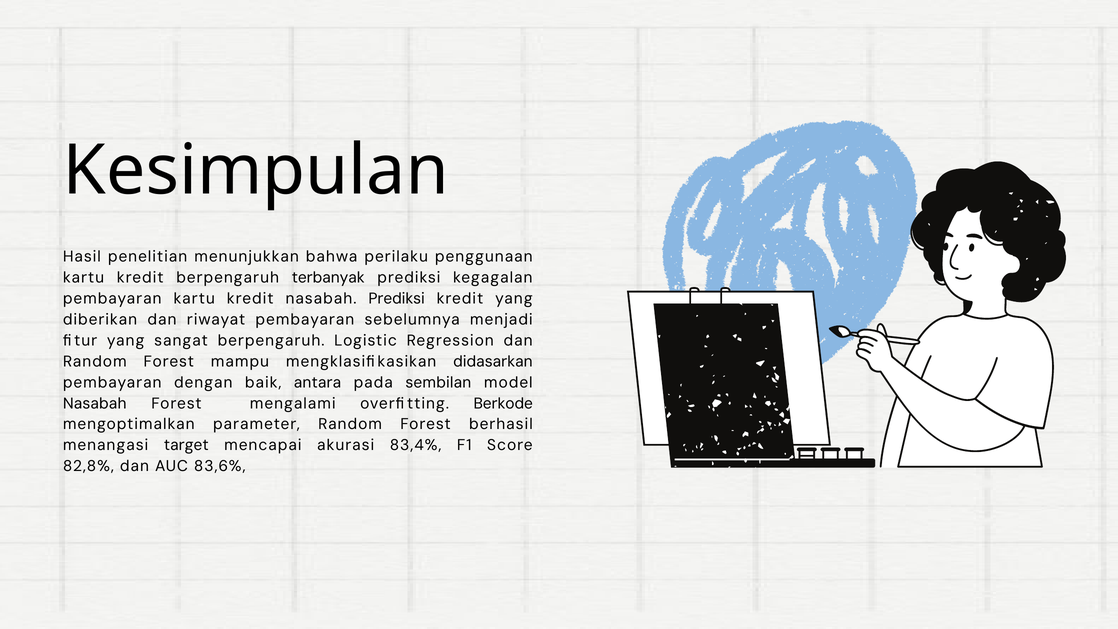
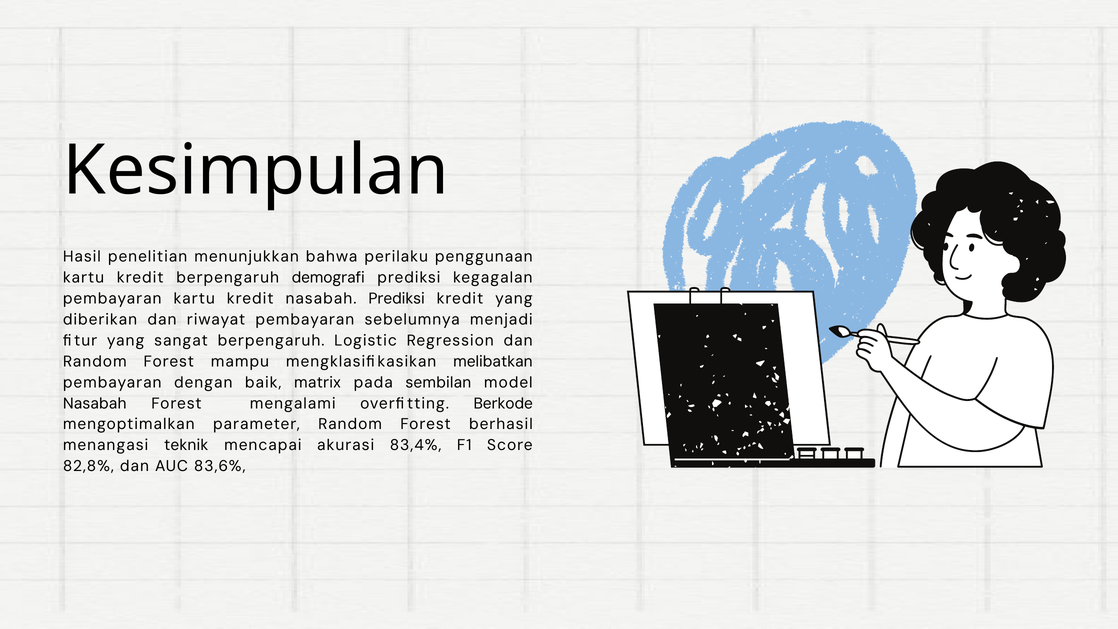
terbanyak: terbanyak -> demografi (328, 278)
didasarkan: didasarkan -> melibatkan (493, 361)
antara: antara -> matrix (317, 382)
target: target -> teknik (186, 445)
